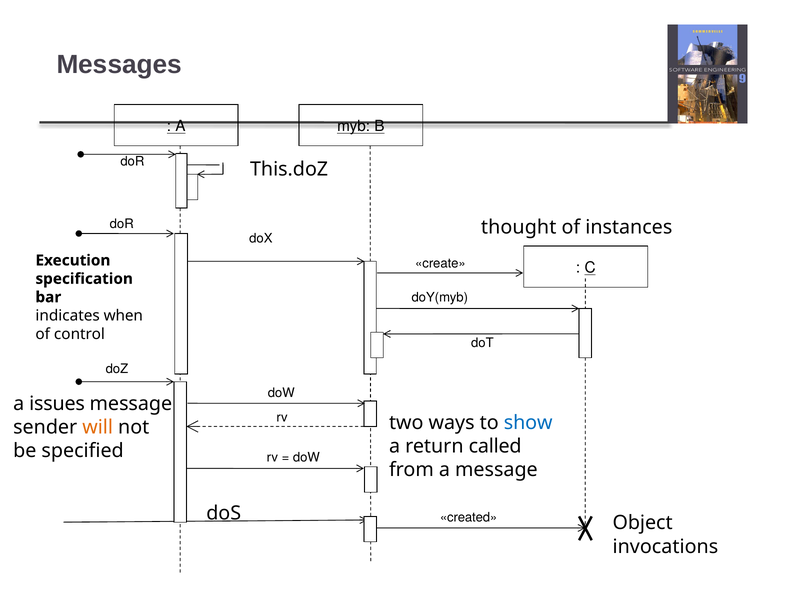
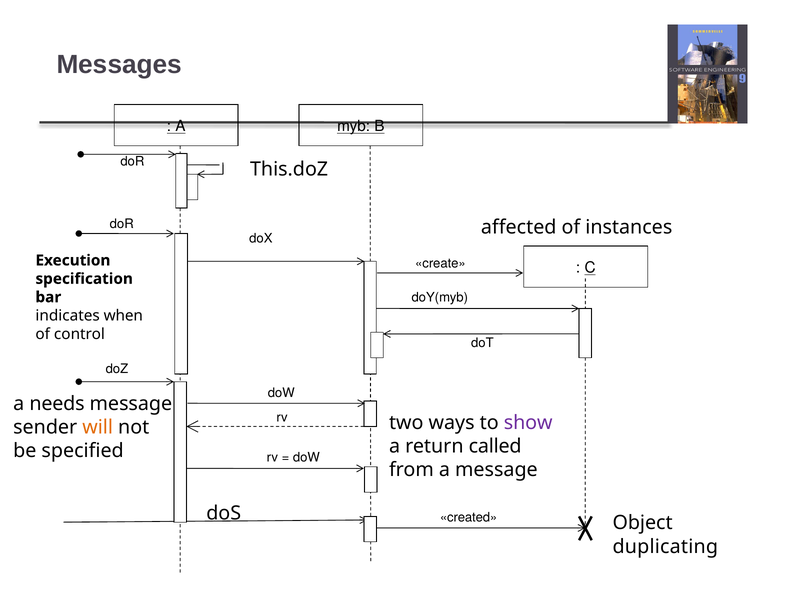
thought: thought -> affected (519, 227)
issues: issues -> needs (57, 404)
show colour: blue -> purple (528, 423)
invocations: invocations -> duplicating (665, 547)
